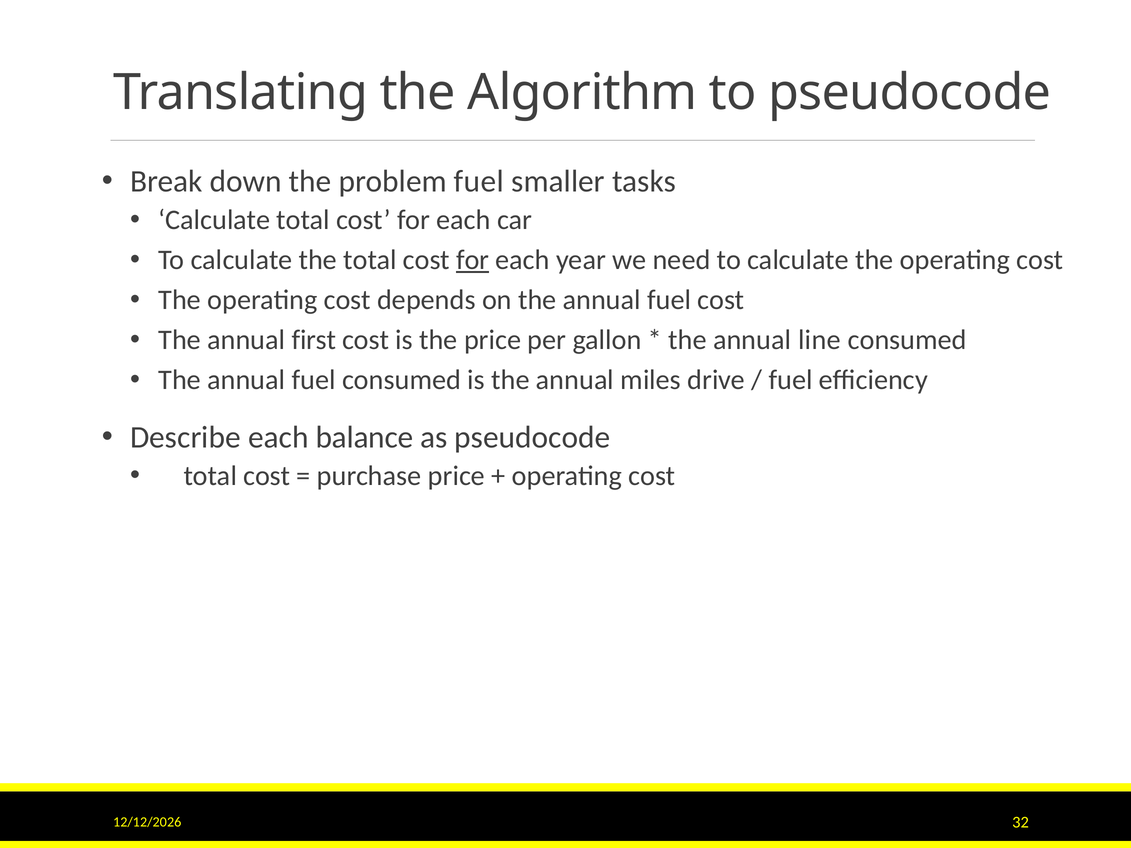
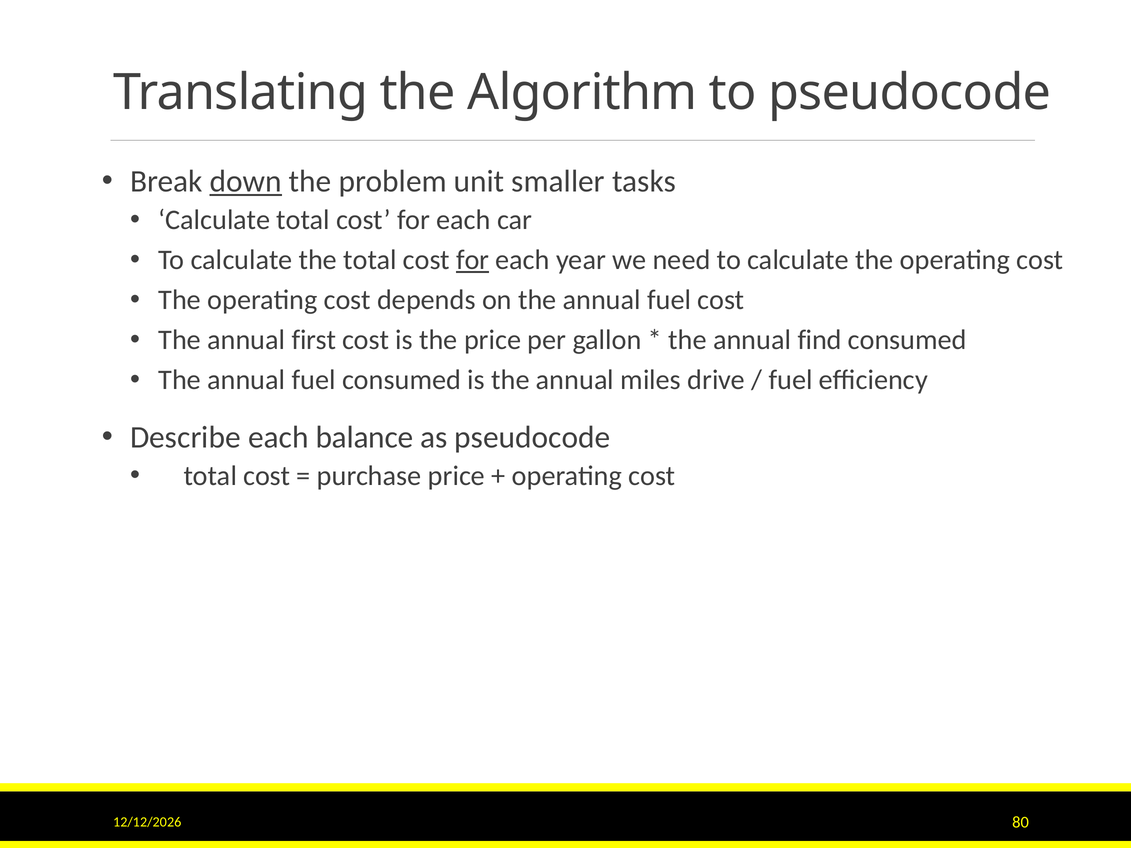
down underline: none -> present (246, 181)
problem fuel: fuel -> unit (479, 181)
line: line -> find (820, 340)
32: 32 -> 80 (1021, 823)
